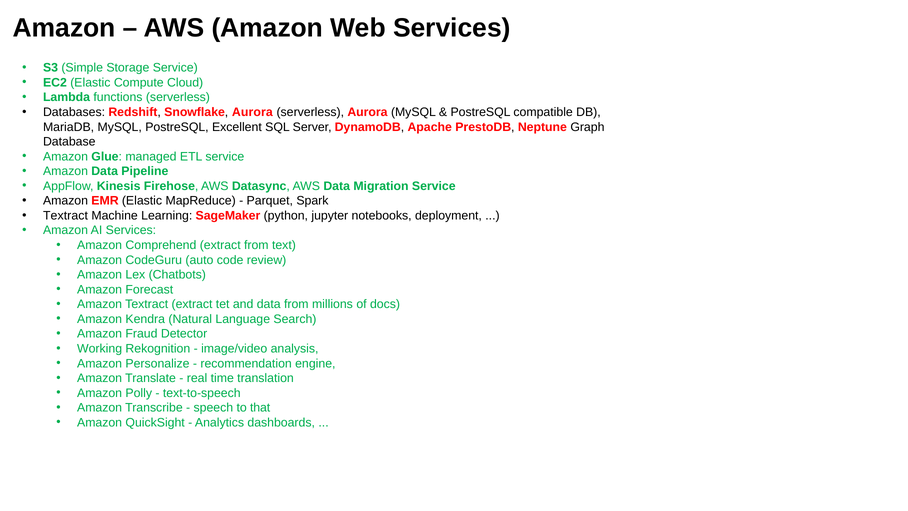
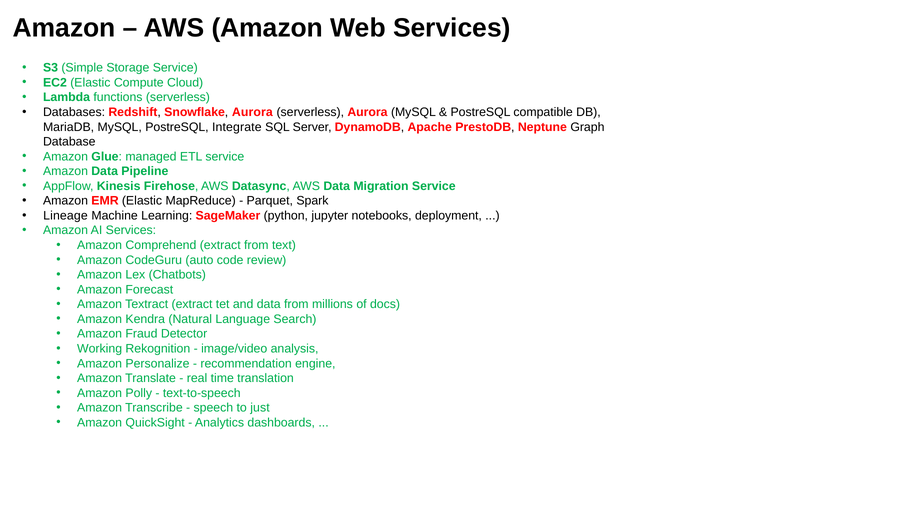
Excellent: Excellent -> Integrate (237, 127)
Textract: Textract -> Lineage (65, 216)
that: that -> just (260, 408)
